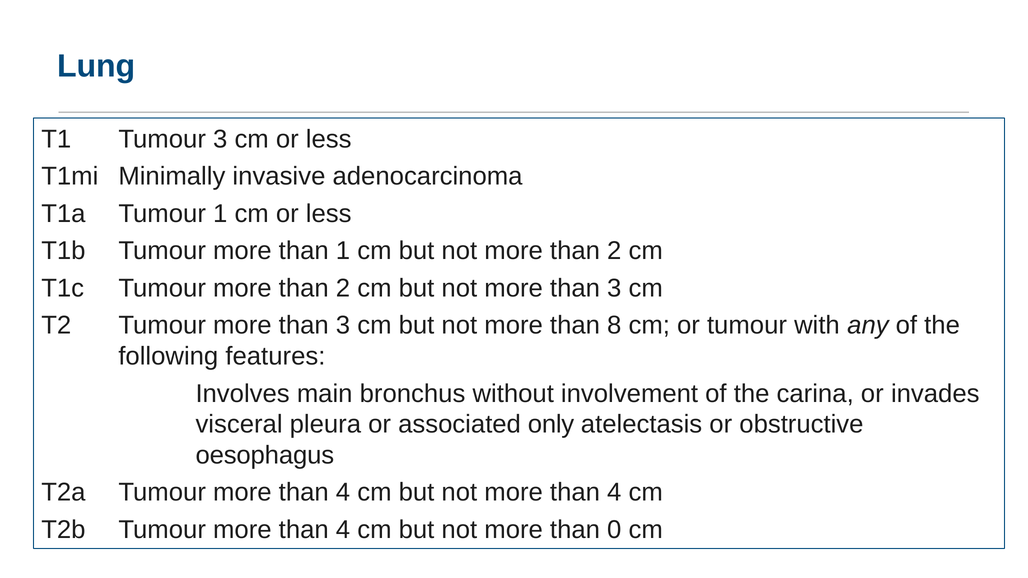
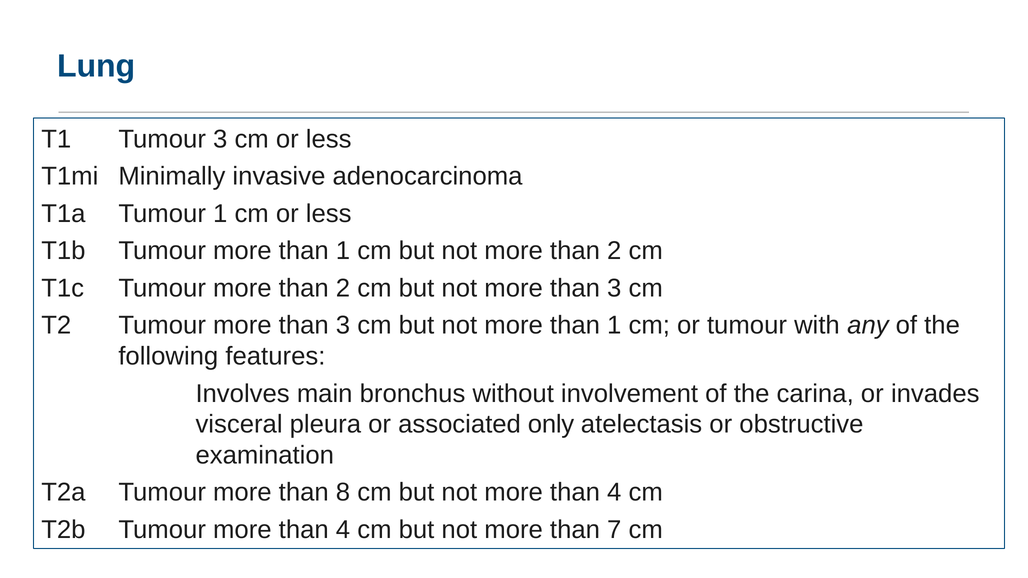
not more than 8: 8 -> 1 (614, 326)
oesophagus: oesophagus -> examination (265, 455)
4: 4 -> 8 (343, 493)
0: 0 -> 7 (614, 530)
